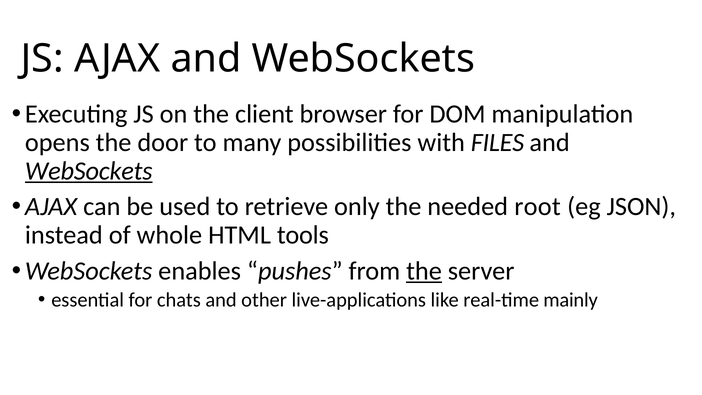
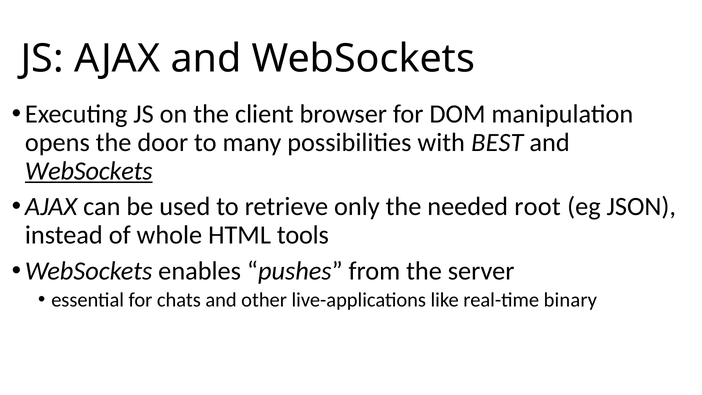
FILES: FILES -> BEST (497, 142)
the underline: present -> none (424, 271)
mainly: mainly -> binary (570, 300)
